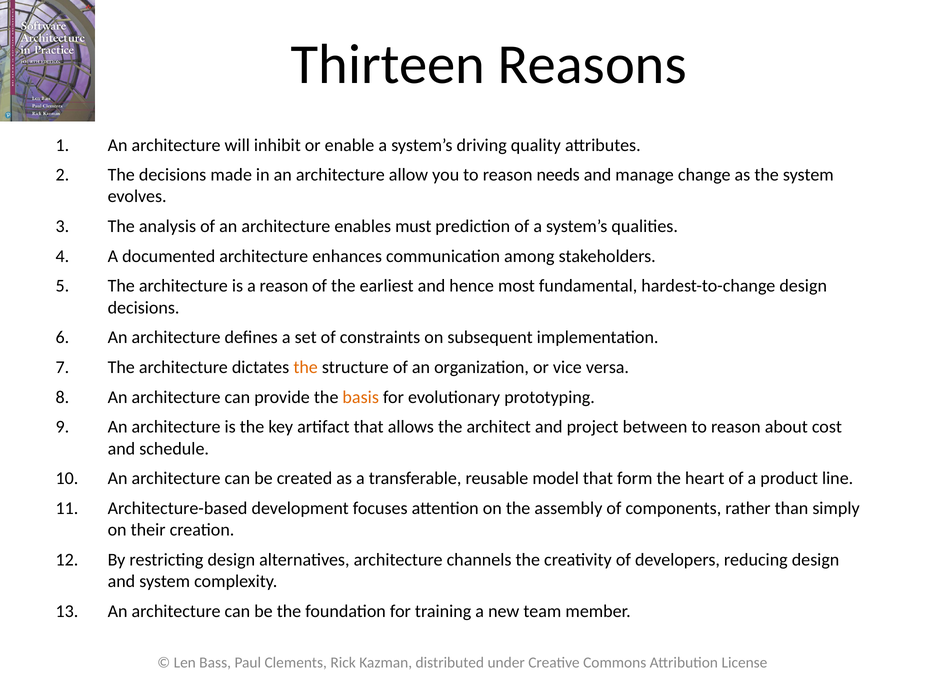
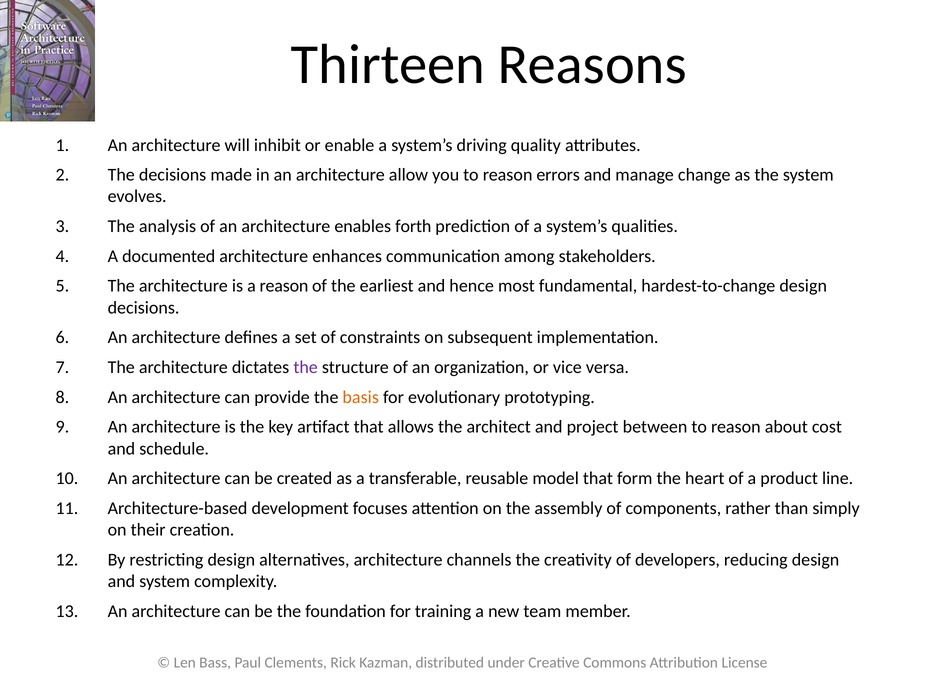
needs: needs -> errors (558, 175)
must: must -> forth (413, 227)
the colour: orange -> purple (306, 368)
